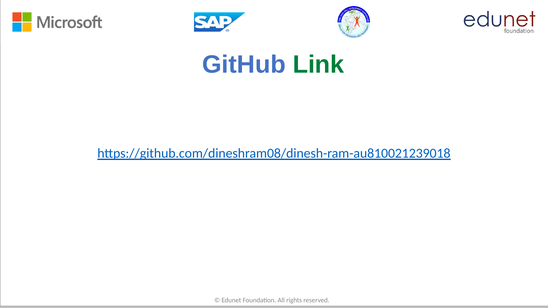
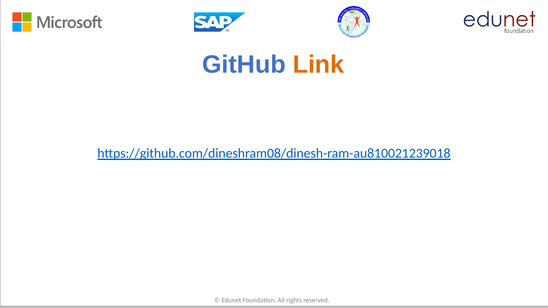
Link colour: green -> orange (318, 64)
